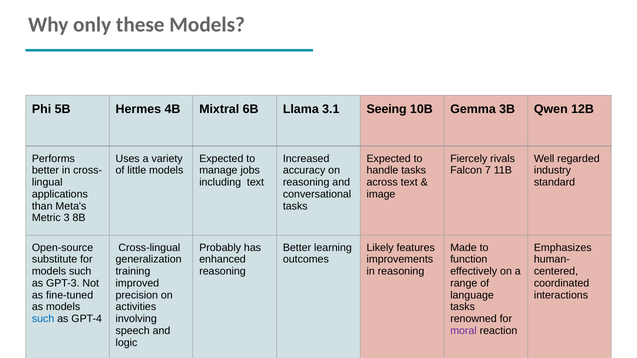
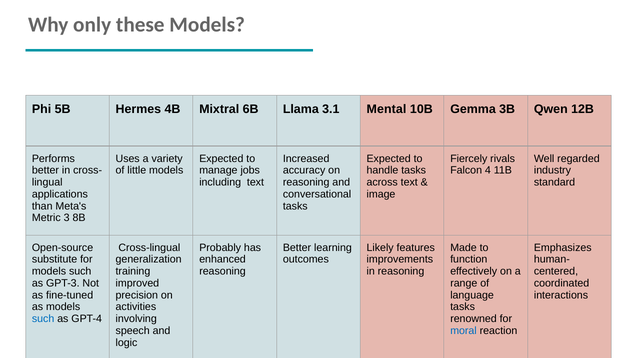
Seeing: Seeing -> Mental (386, 109)
7: 7 -> 4 (488, 171)
moral colour: purple -> blue (463, 331)
